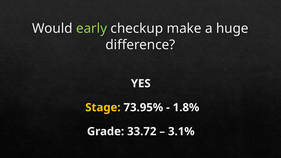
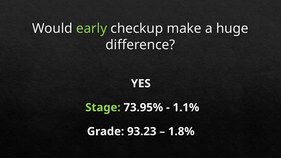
Stage colour: yellow -> light green (103, 108)
1.8%: 1.8% -> 1.1% (186, 108)
33.72: 33.72 -> 93.23 (142, 132)
3.1%: 3.1% -> 1.8% (181, 132)
